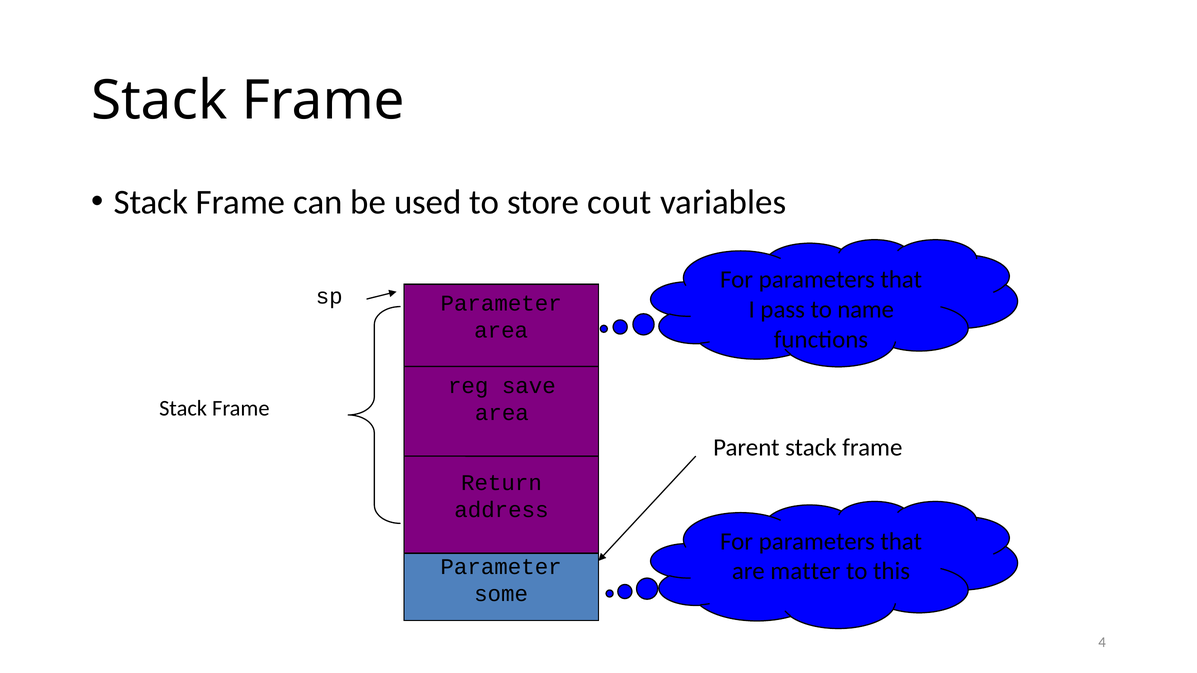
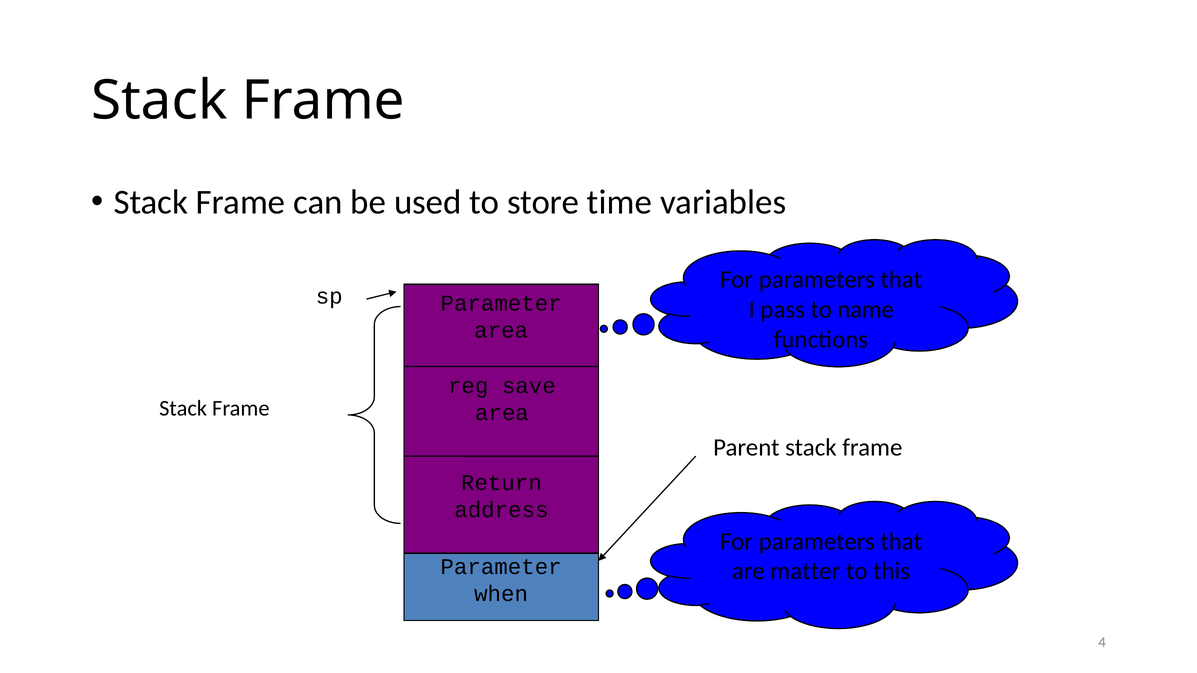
cout: cout -> time (619, 202)
some: some -> when (501, 594)
